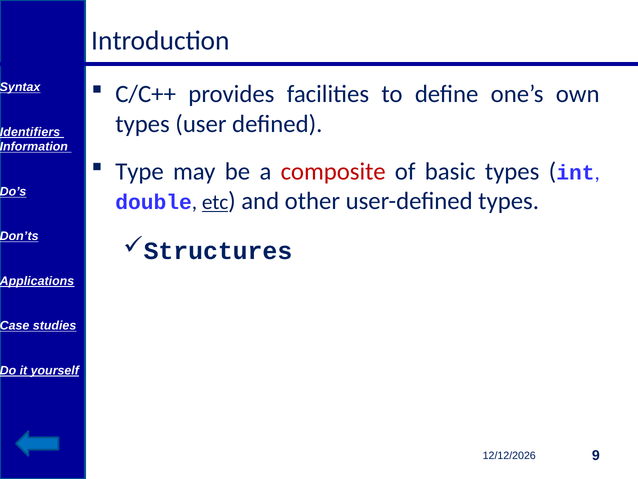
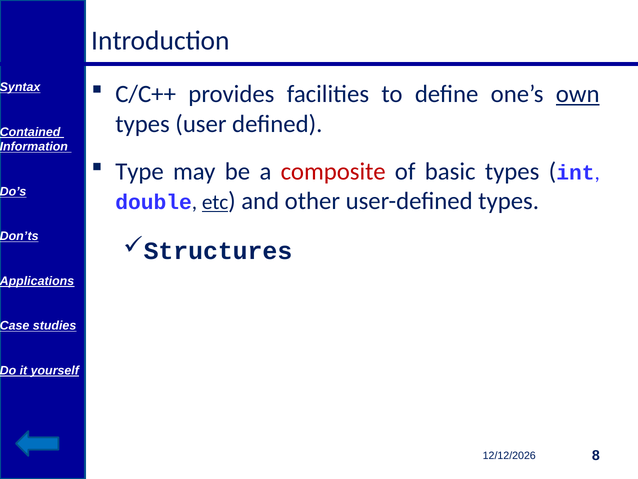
own underline: none -> present (578, 94)
Identifiers: Identifiers -> Contained (30, 132)
9: 9 -> 8 (596, 455)
